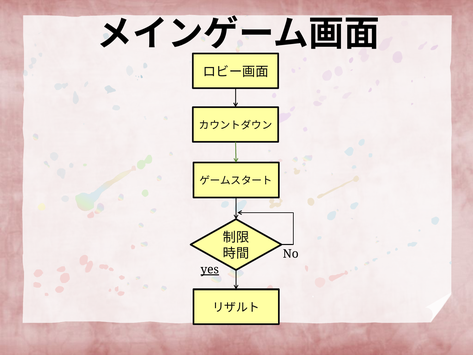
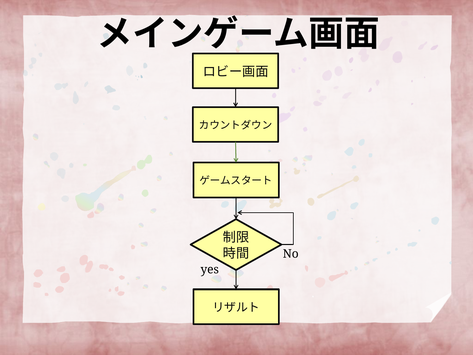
yes underline: present -> none (210, 270)
